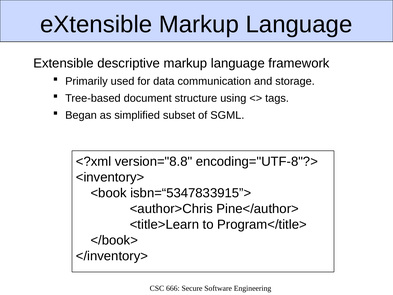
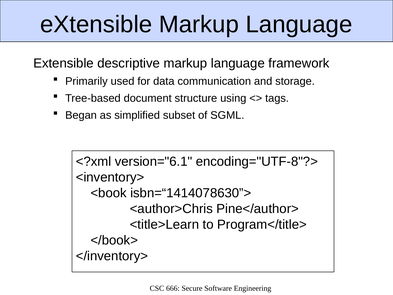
version="8.8: version="8.8 -> version="6.1 (154, 161)
isbn=“5347833915”>: isbn=“5347833915”> -> isbn=“1414078630”> (191, 193)
